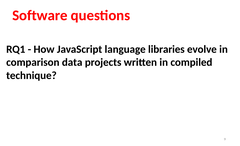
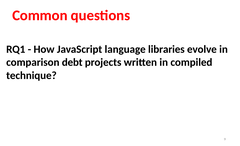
Software: Software -> Common (40, 15)
data: data -> debt (72, 62)
